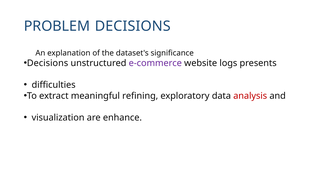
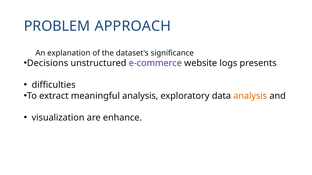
PROBLEM DECISIONS: DECISIONS -> APPROACH (133, 26)
meaningful refining: refining -> analysis (140, 96)
analysis colour: red -> orange (250, 96)
